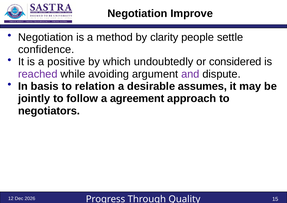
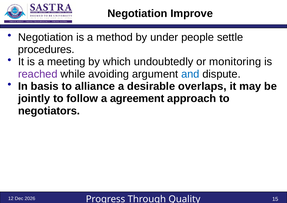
clarity: clarity -> under (164, 37)
confidence: confidence -> procedures (46, 49)
positive: positive -> meeting (66, 62)
considered: considered -> monitoring (235, 62)
and colour: purple -> blue (190, 74)
relation: relation -> alliance (95, 86)
assumes: assumes -> overlaps (202, 86)
